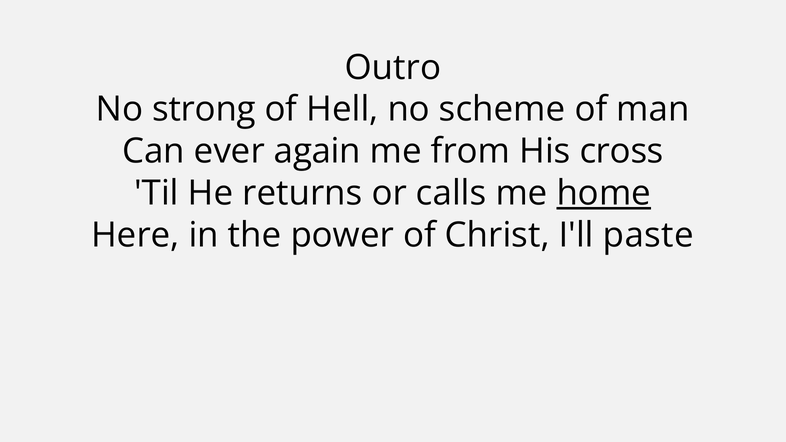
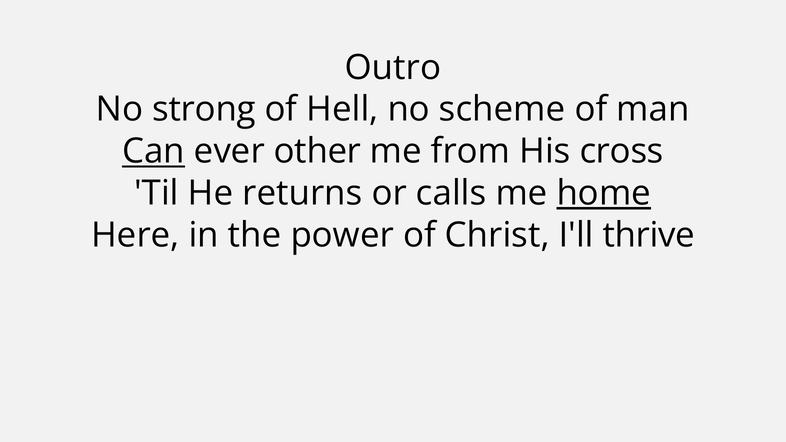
Can underline: none -> present (153, 151)
again: again -> other (317, 151)
paste: paste -> thrive (649, 235)
